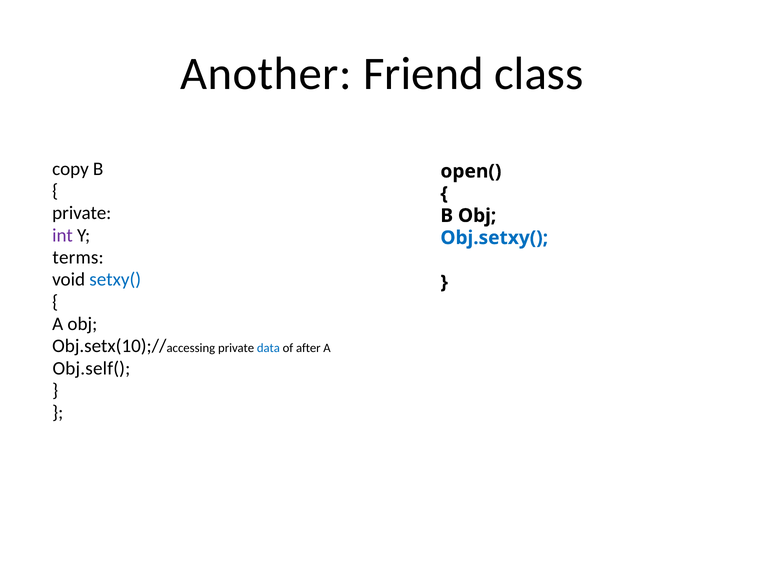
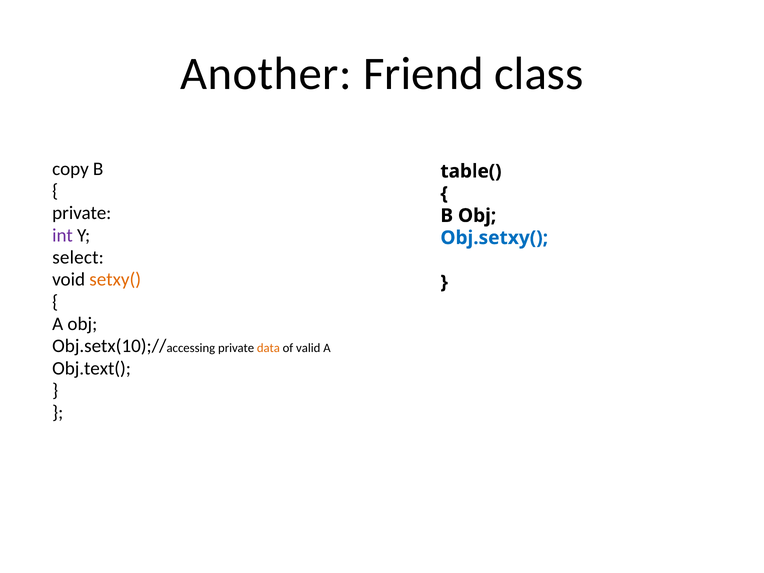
open(: open( -> table( (471, 171)
terms: terms -> select (78, 258)
setxy( colour: blue -> orange (115, 280)
data colour: blue -> orange (268, 348)
after: after -> valid (308, 348)
Obj.self(: Obj.self( -> Obj.text( (92, 368)
